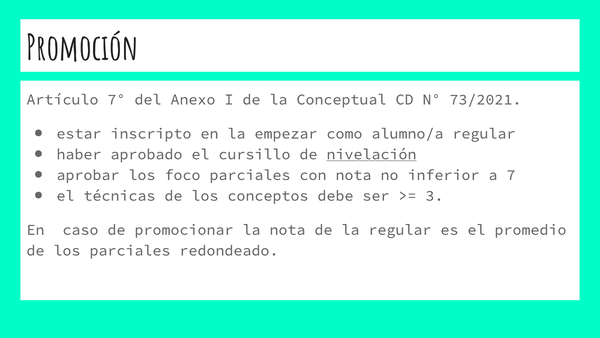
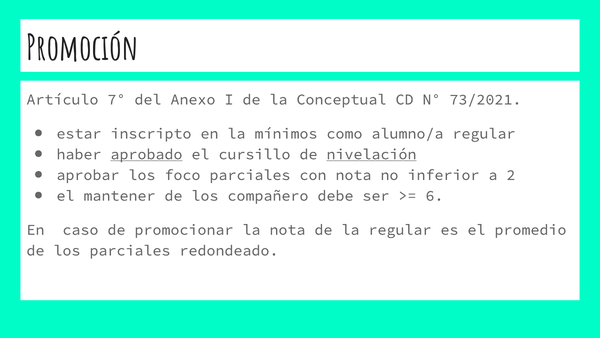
empezar: empezar -> mínimos (286, 133)
aprobado underline: none -> present (146, 154)
7: 7 -> 2 (511, 175)
técnicas: técnicas -> mantener (119, 195)
conceptos: conceptos -> compañero (268, 195)
3: 3 -> 6 (434, 195)
